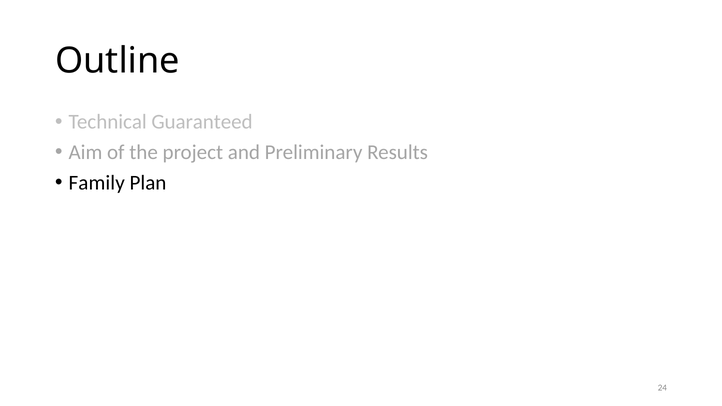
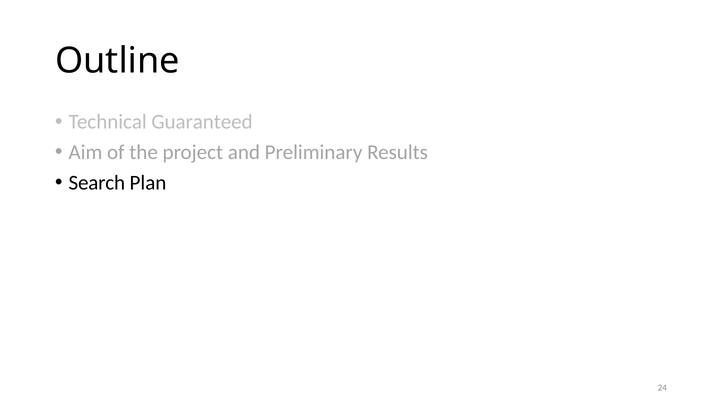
Family: Family -> Search (97, 183)
